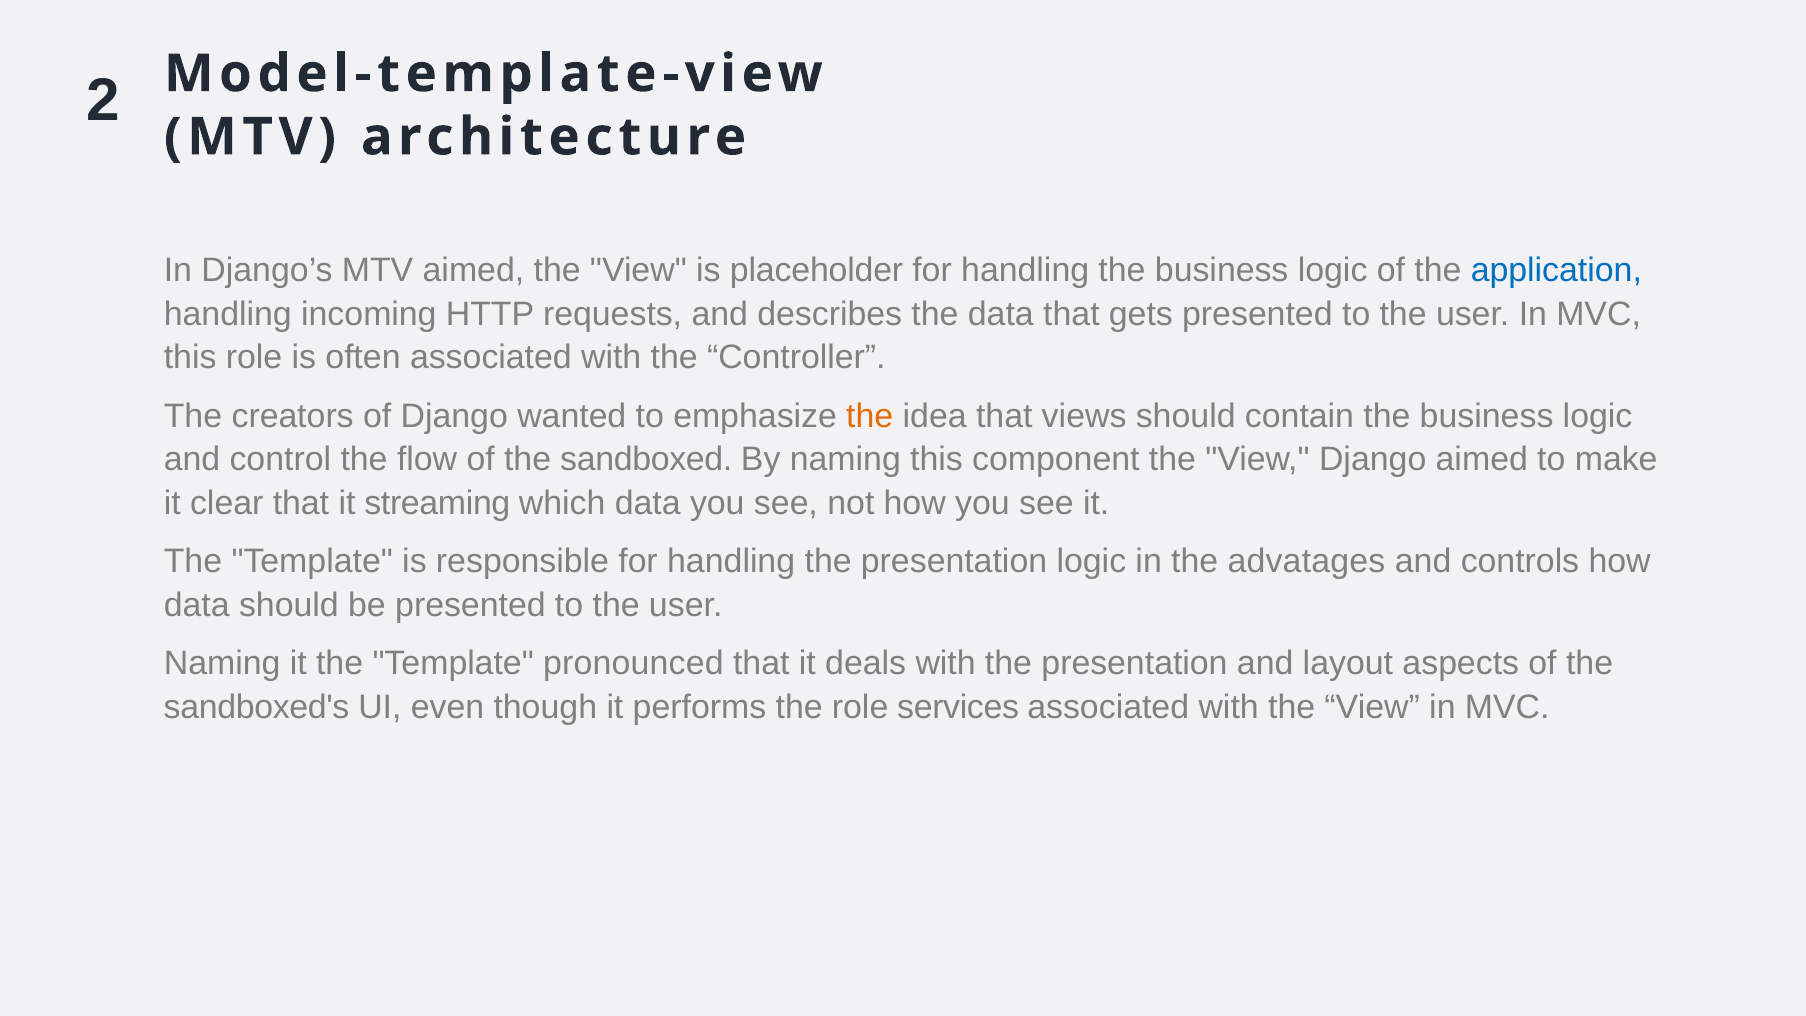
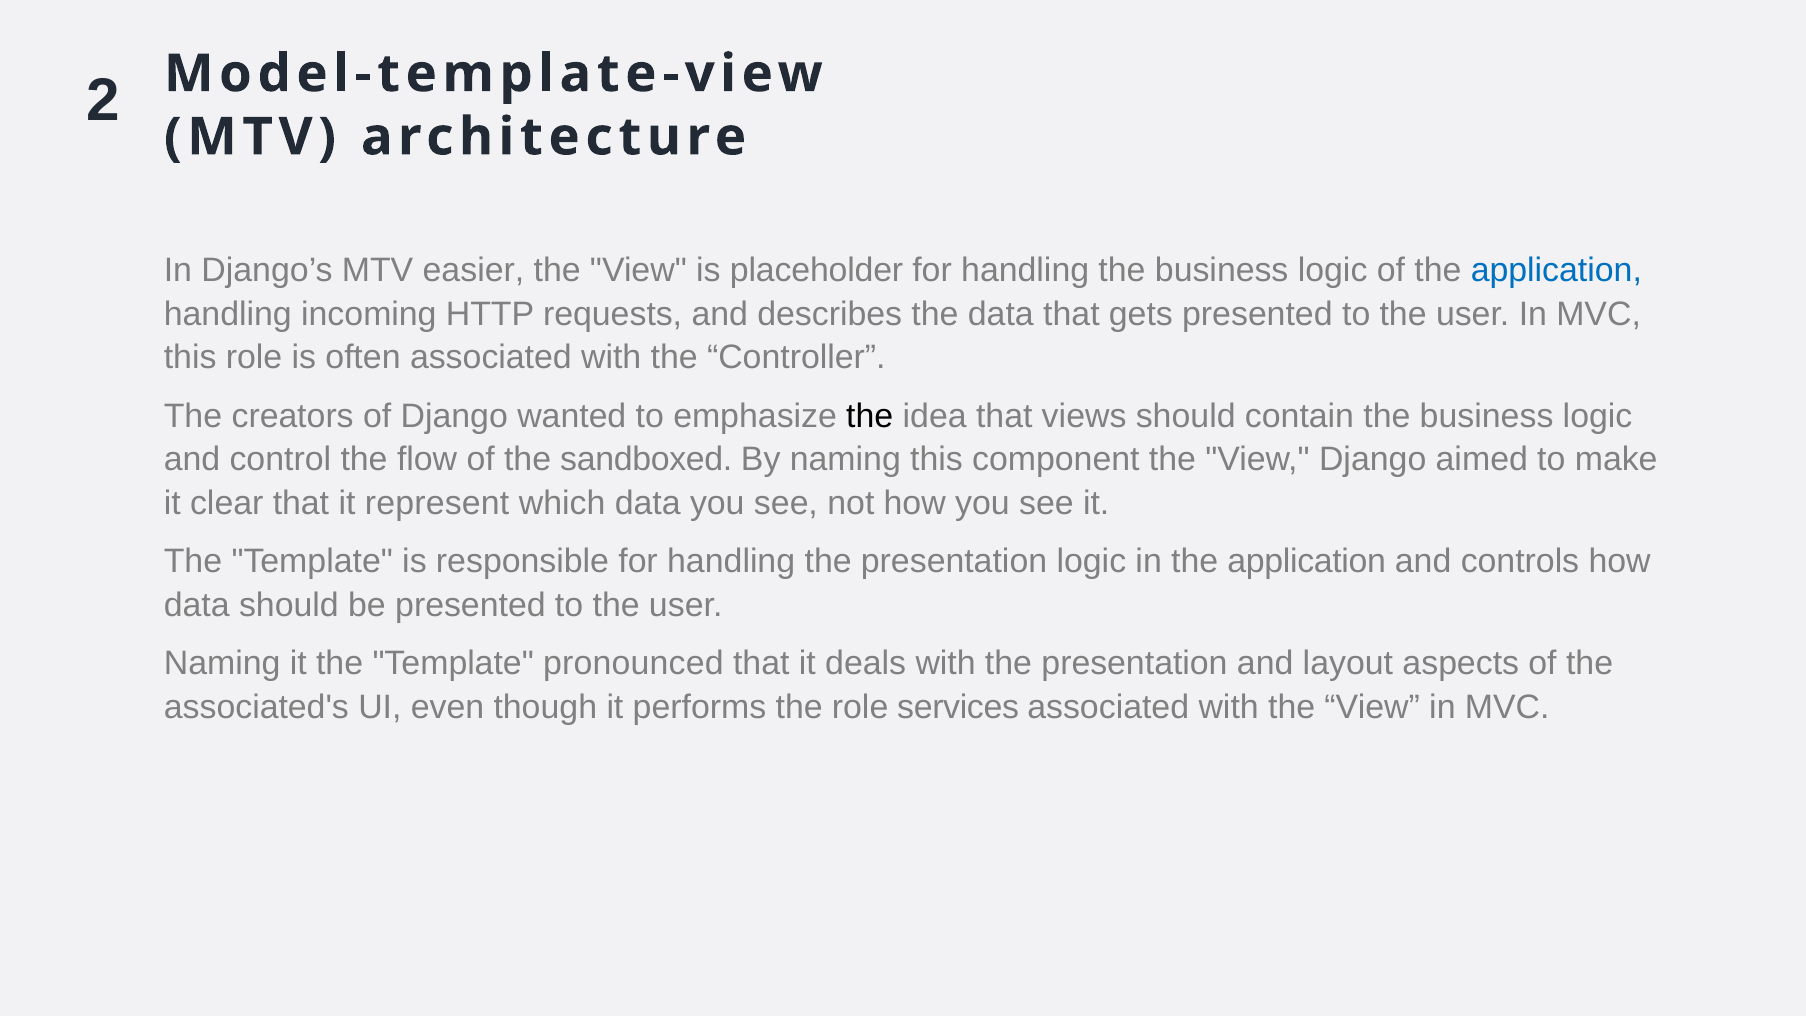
MTV aimed: aimed -> easier (473, 271)
the colour: orange -> black (870, 416)
streaming: streaming -> represent (437, 503)
in the advatages: advatages -> application (1307, 561)
sandboxed's: sandboxed's -> associated's (256, 707)
